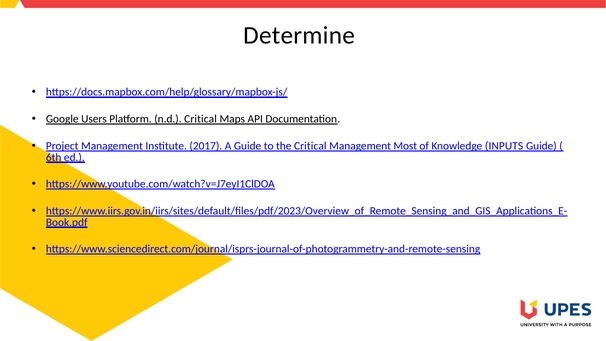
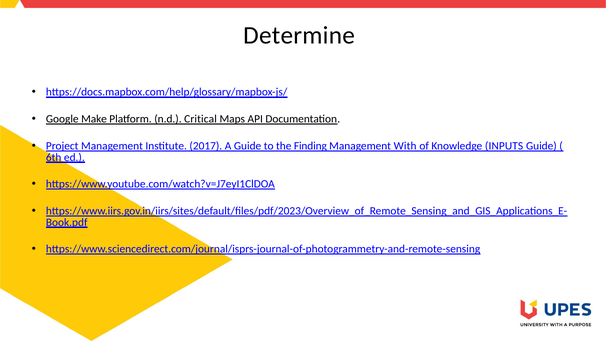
Users: Users -> Make (94, 119)
the Critical: Critical -> Finding (310, 146)
Most: Most -> With (405, 146)
